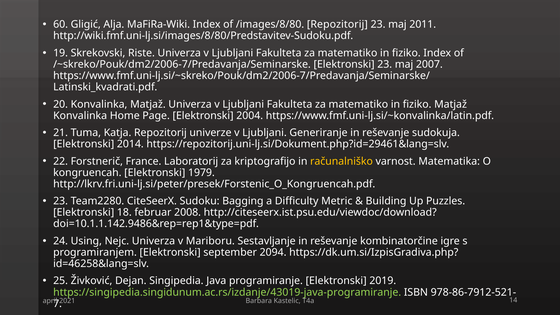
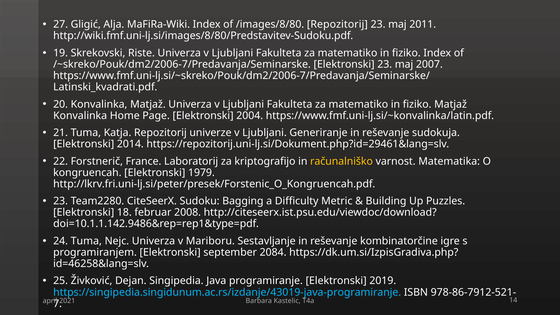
60: 60 -> 27 (61, 24)
24 Using: Using -> Tuma (86, 241)
2094: 2094 -> 2084 (273, 252)
https://singipedia.singidunum.ac.rs/izdanje/43019-java-programiranje colour: light green -> light blue (227, 292)
